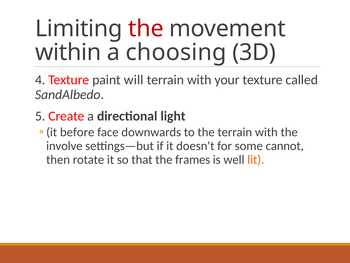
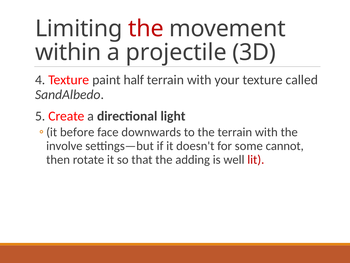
choosing: choosing -> projectile (176, 52)
will: will -> half (134, 80)
frames: frames -> adding (193, 159)
lit colour: orange -> red (256, 159)
